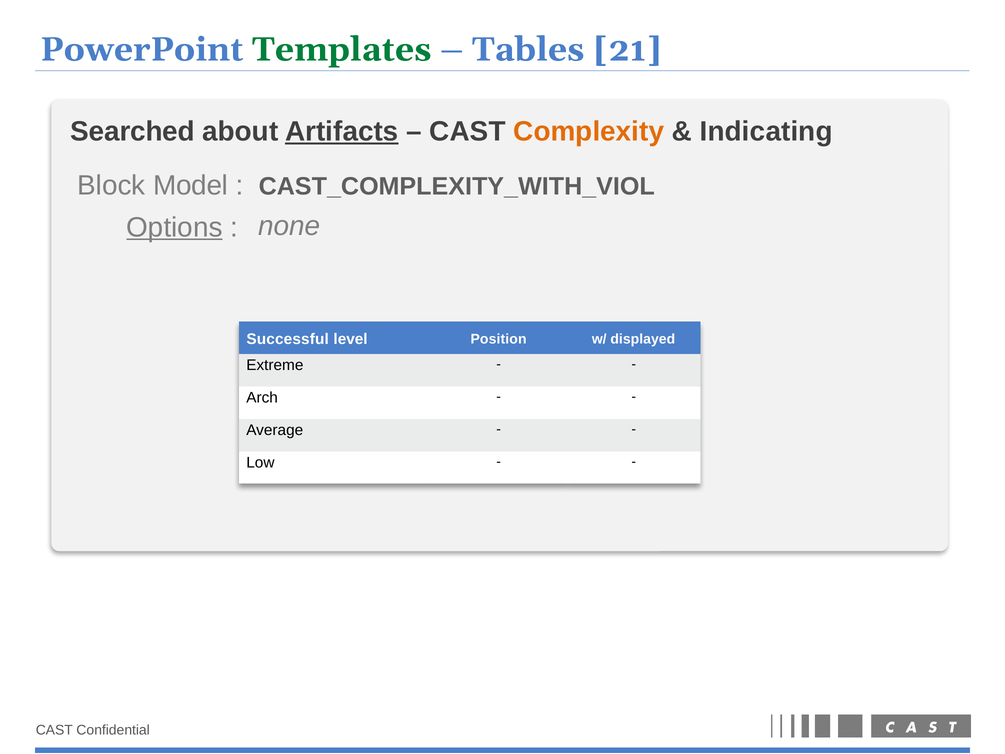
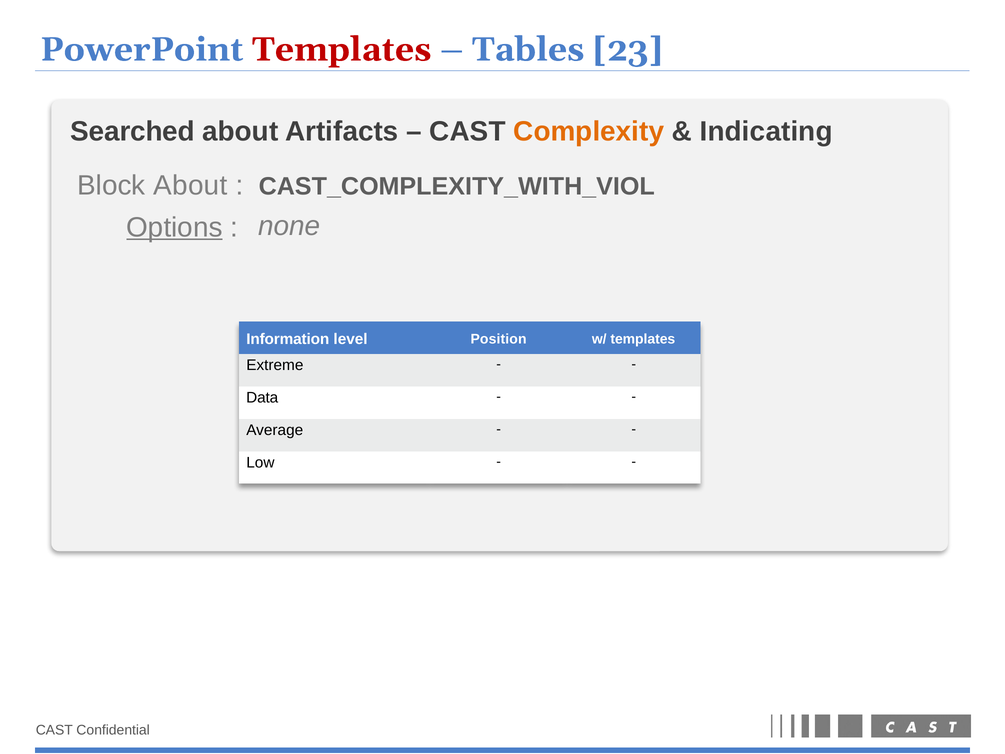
Templates colour: green -> red (342, 49)
21: 21 -> 23 (628, 49)
Artifacts underline: present -> none (342, 131)
Block Model: Model -> About (190, 185)
Successful: Successful -> Information (288, 339)
w/ displayed: displayed -> templates (643, 339)
Arch: Arch -> Data (262, 398)
